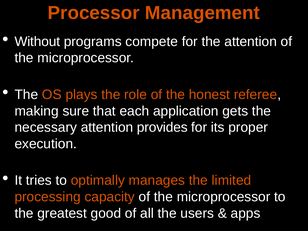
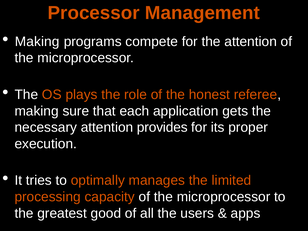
Without: Without -> Making (37, 41)
